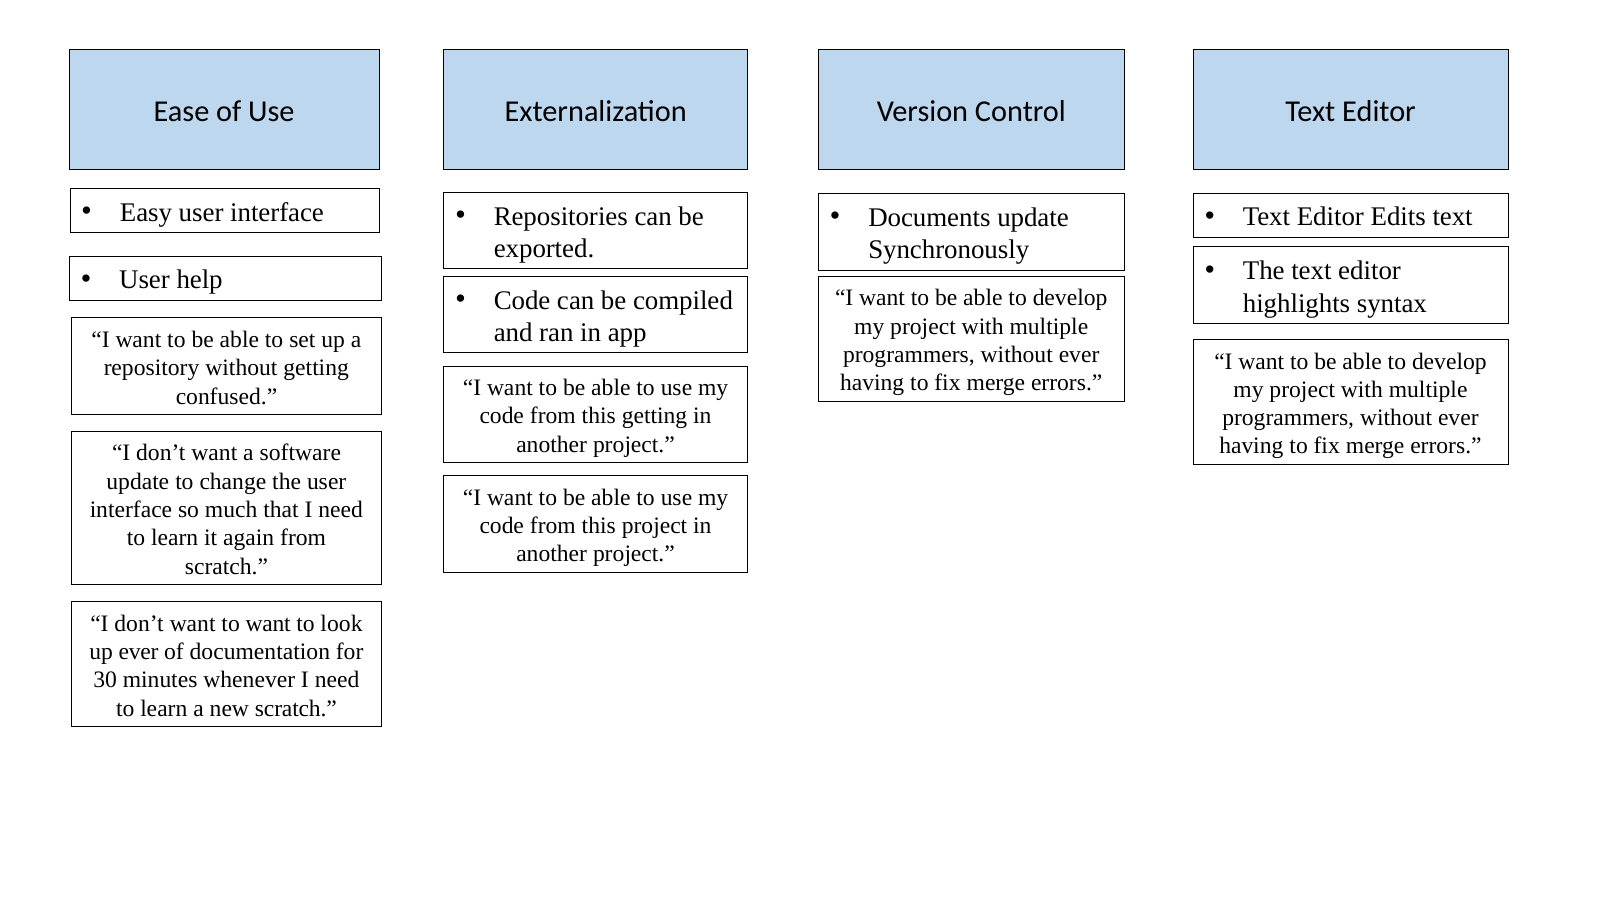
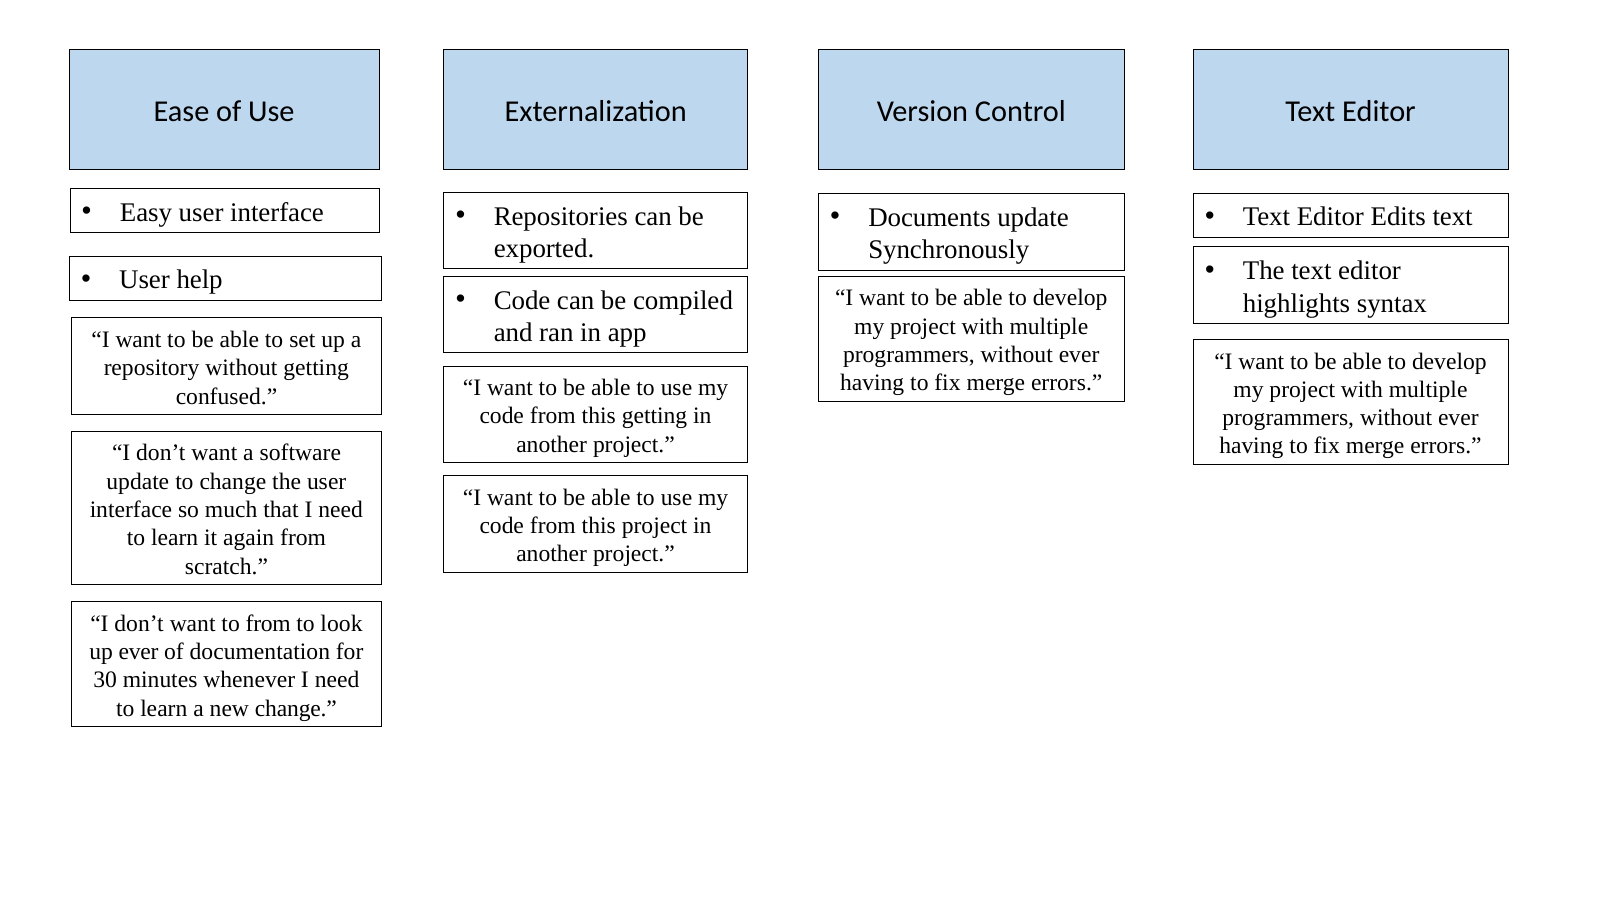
to want: want -> from (268, 624)
new scratch: scratch -> change (296, 709)
